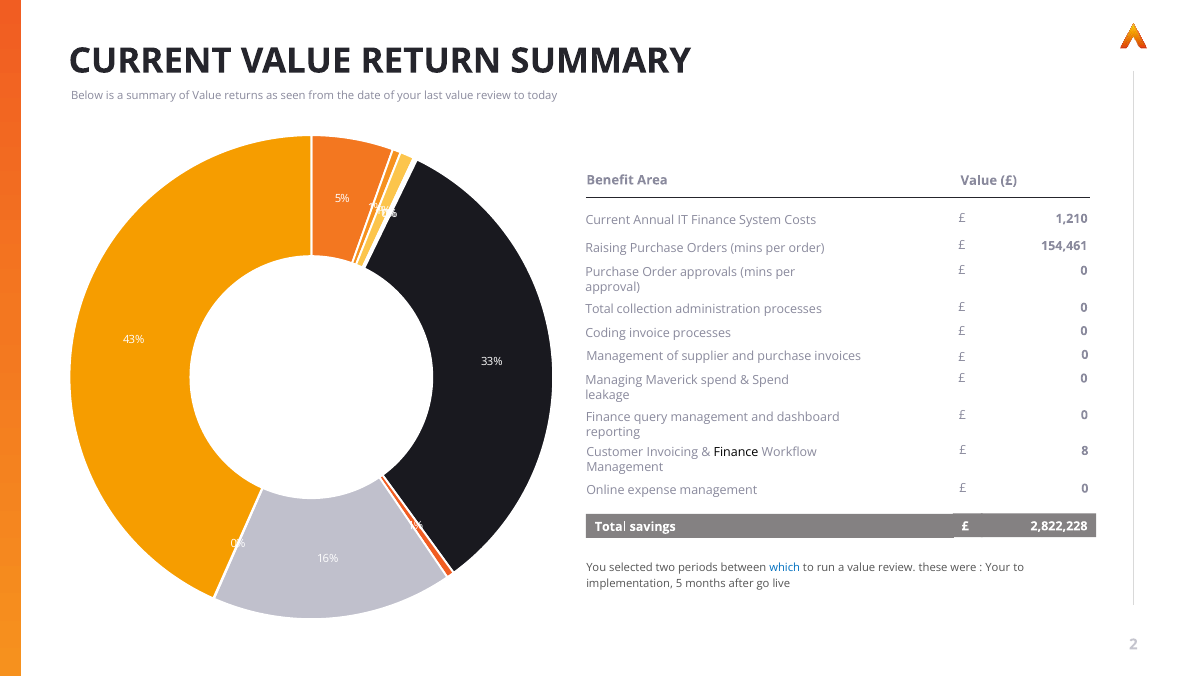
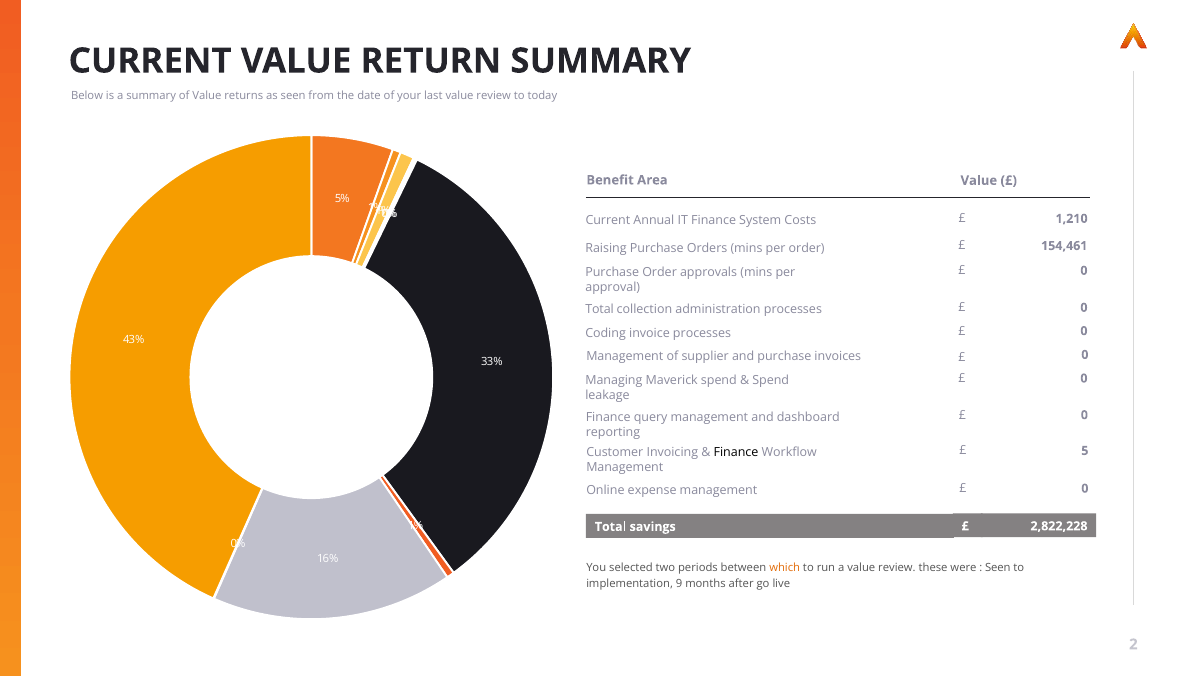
8: 8 -> 5 (1085, 451)
which colour: blue -> orange (785, 568)
Your: Your -> Seen (998, 568)
5: 5 -> 9 (679, 584)
